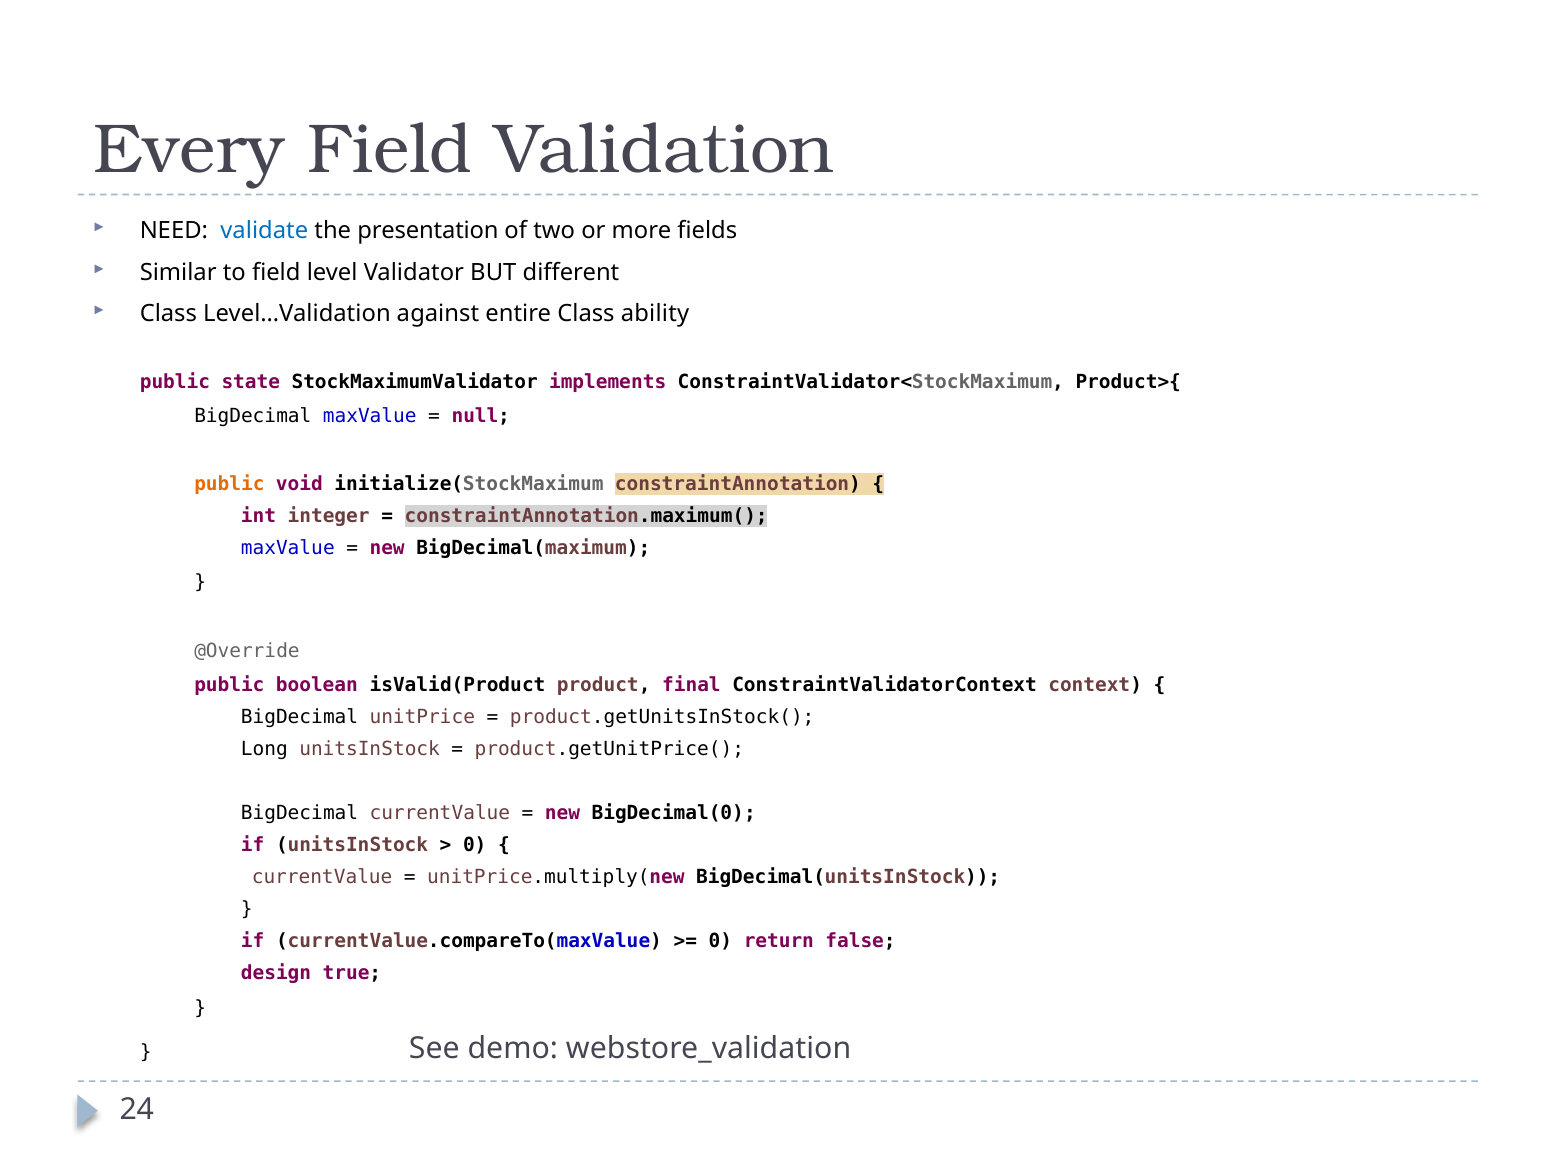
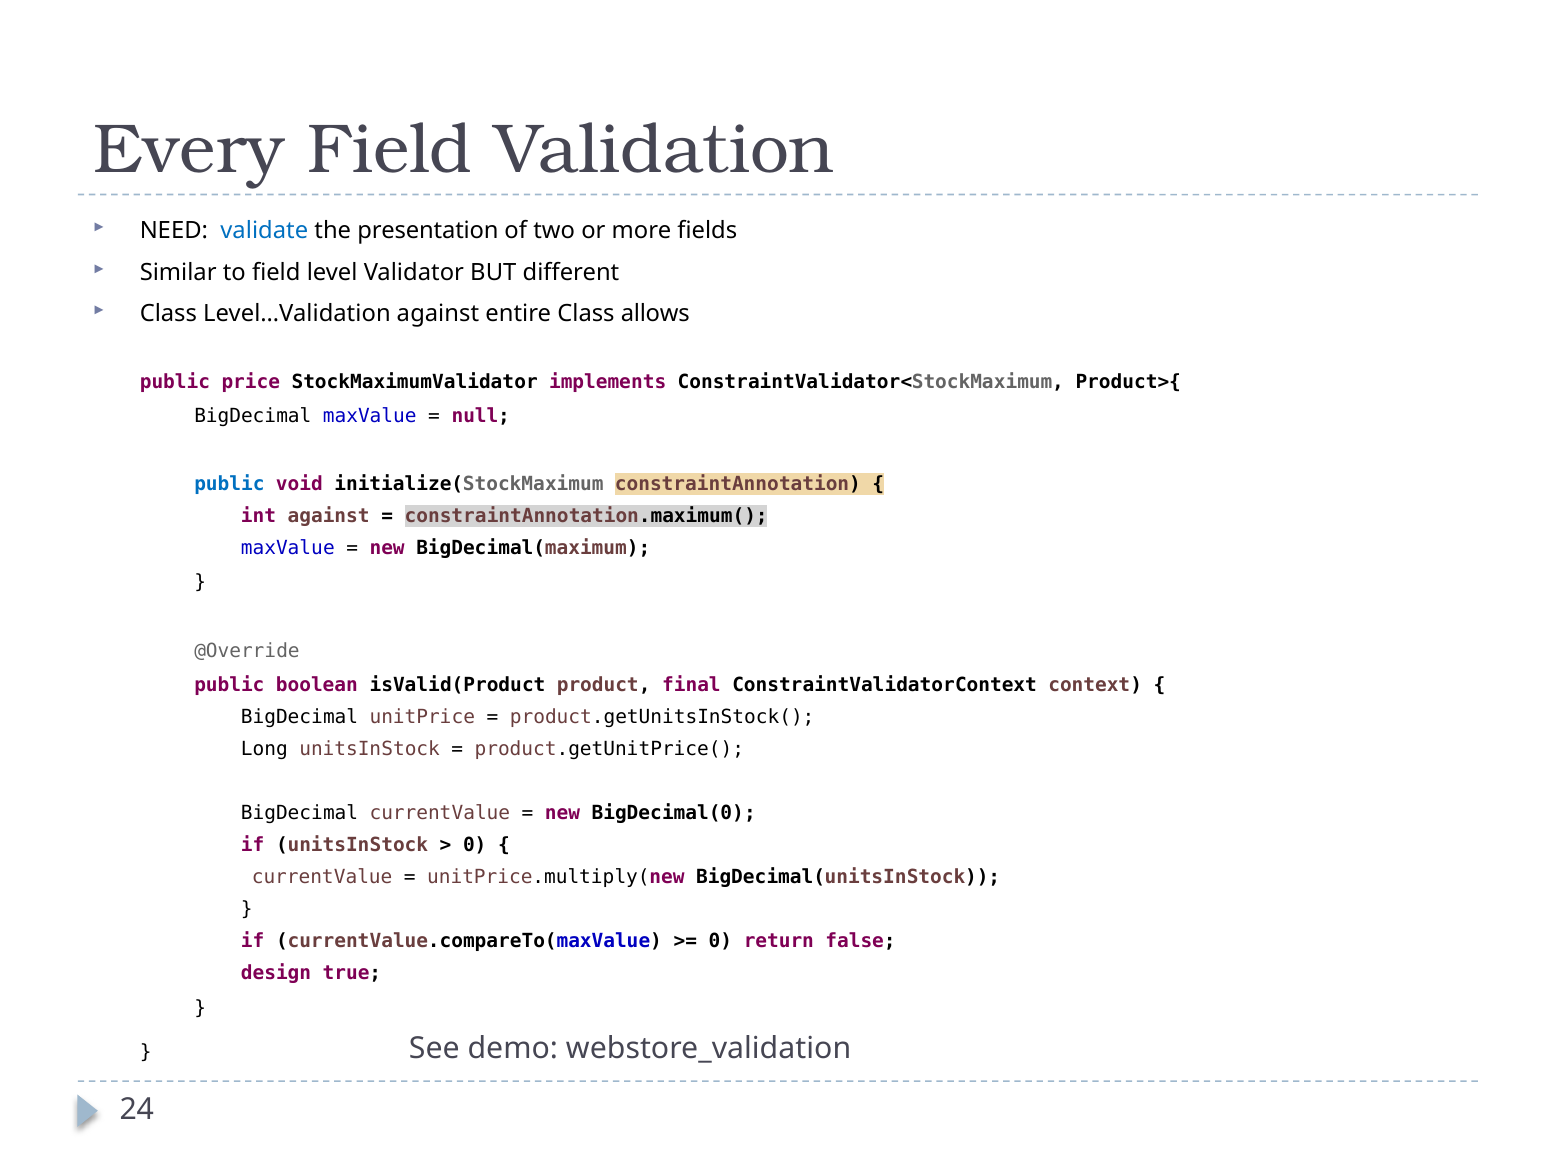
ability: ability -> allows (655, 314)
state: state -> price (251, 382)
public colour: orange -> blue (229, 484)
int integer: integer -> against (329, 516)
